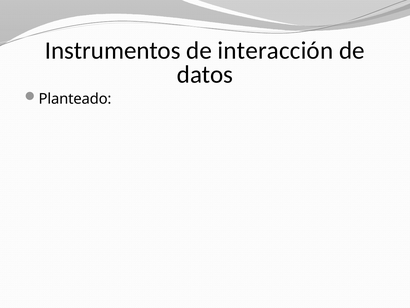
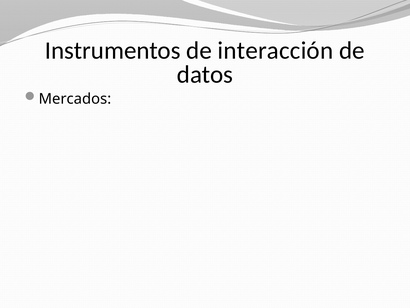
Planteado: Planteado -> Mercados (75, 99)
